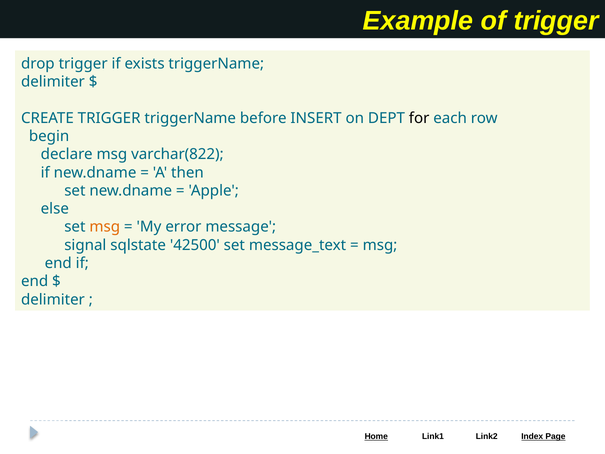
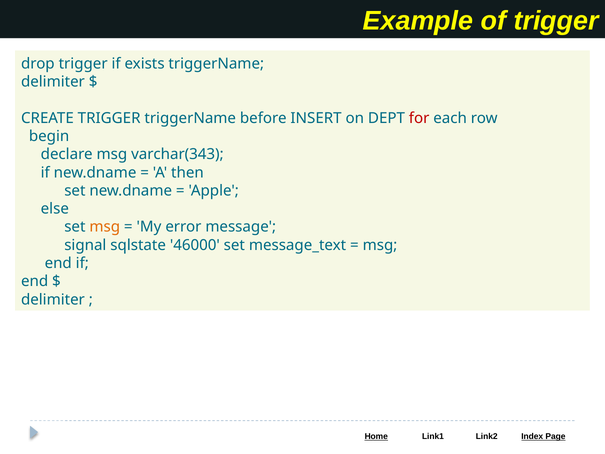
for colour: black -> red (419, 118)
varchar(822: varchar(822 -> varchar(343 (177, 154)
42500: 42500 -> 46000 (195, 245)
